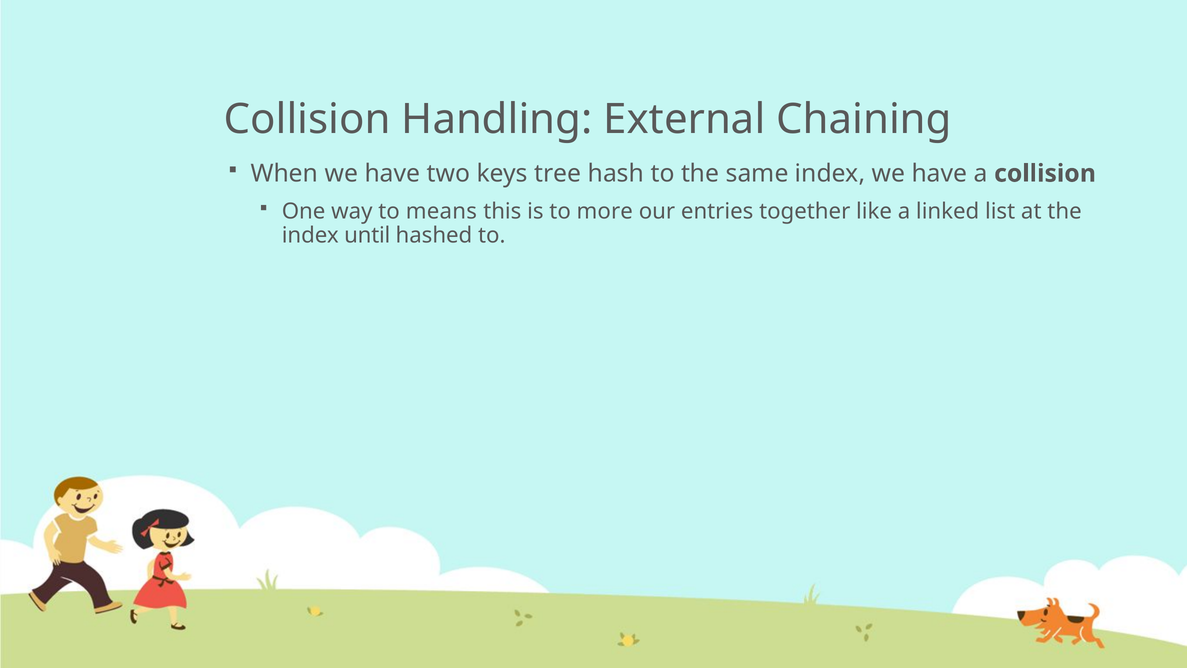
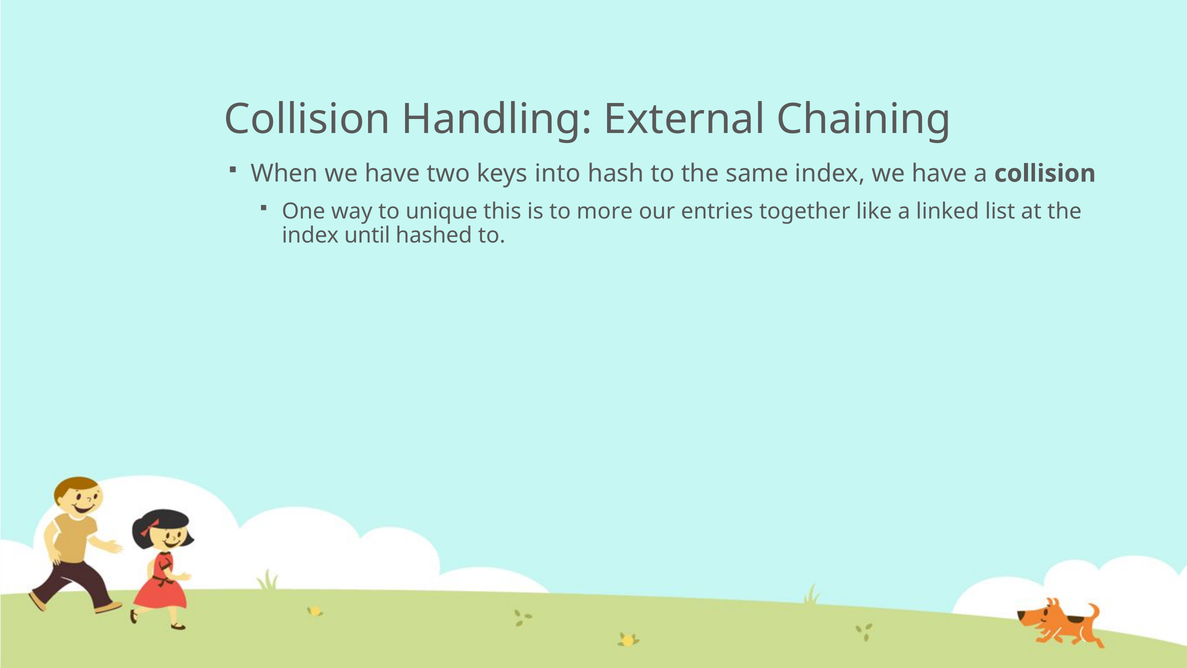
tree: tree -> into (558, 173)
means: means -> unique (442, 211)
